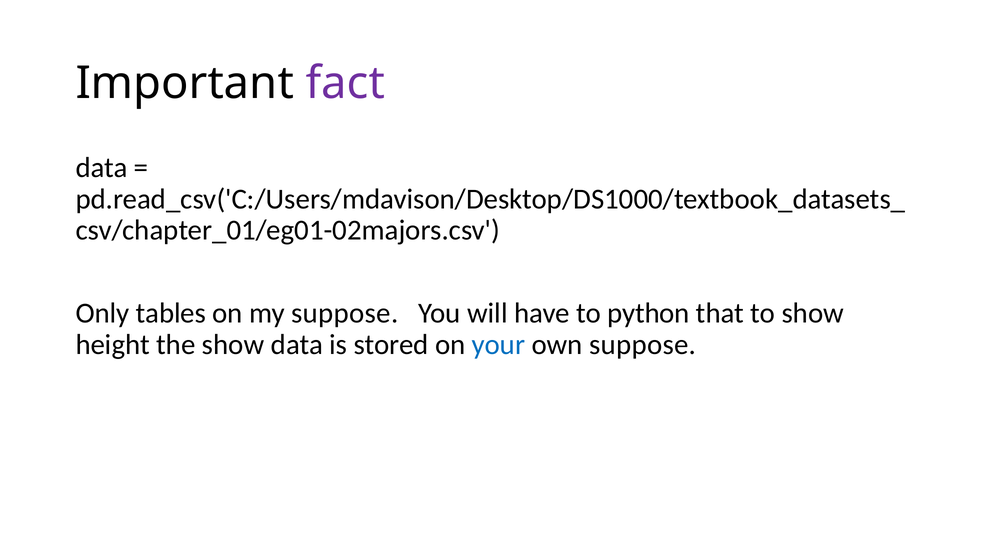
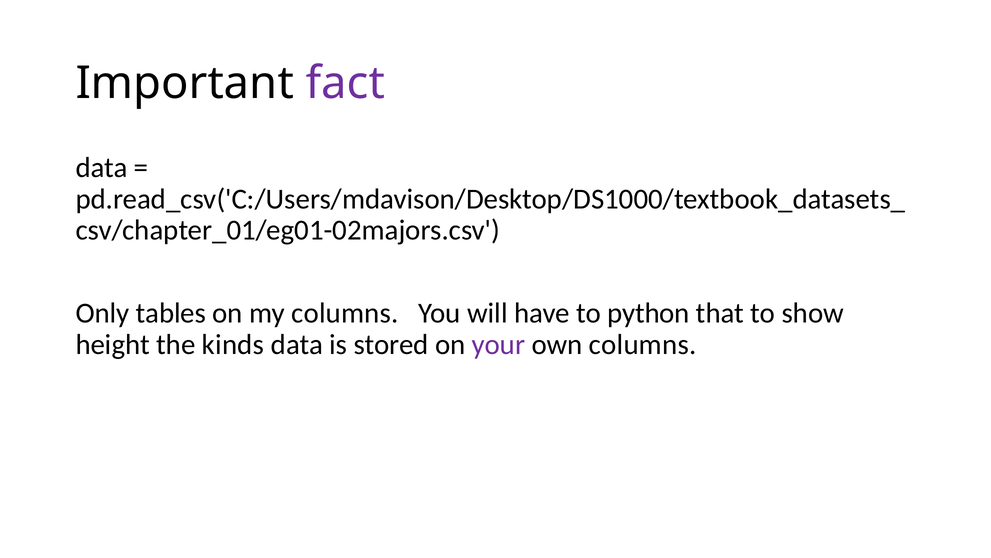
my suppose: suppose -> columns (345, 313)
the show: show -> kinds (233, 344)
your colour: blue -> purple (499, 344)
own suppose: suppose -> columns (643, 344)
